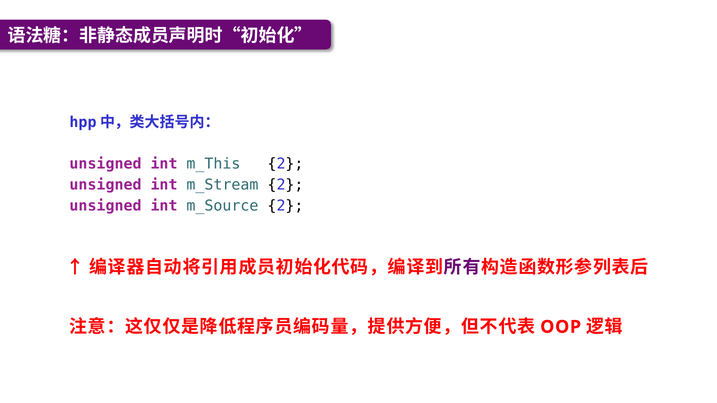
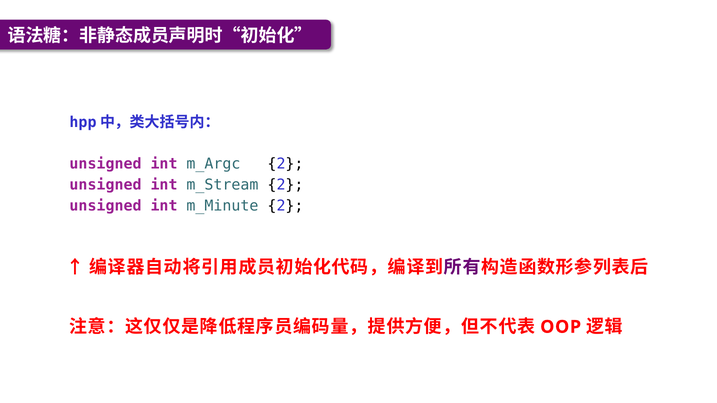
m_This: m_This -> m_Argc (213, 164)
m_Source: m_Source -> m_Minute (222, 206)
